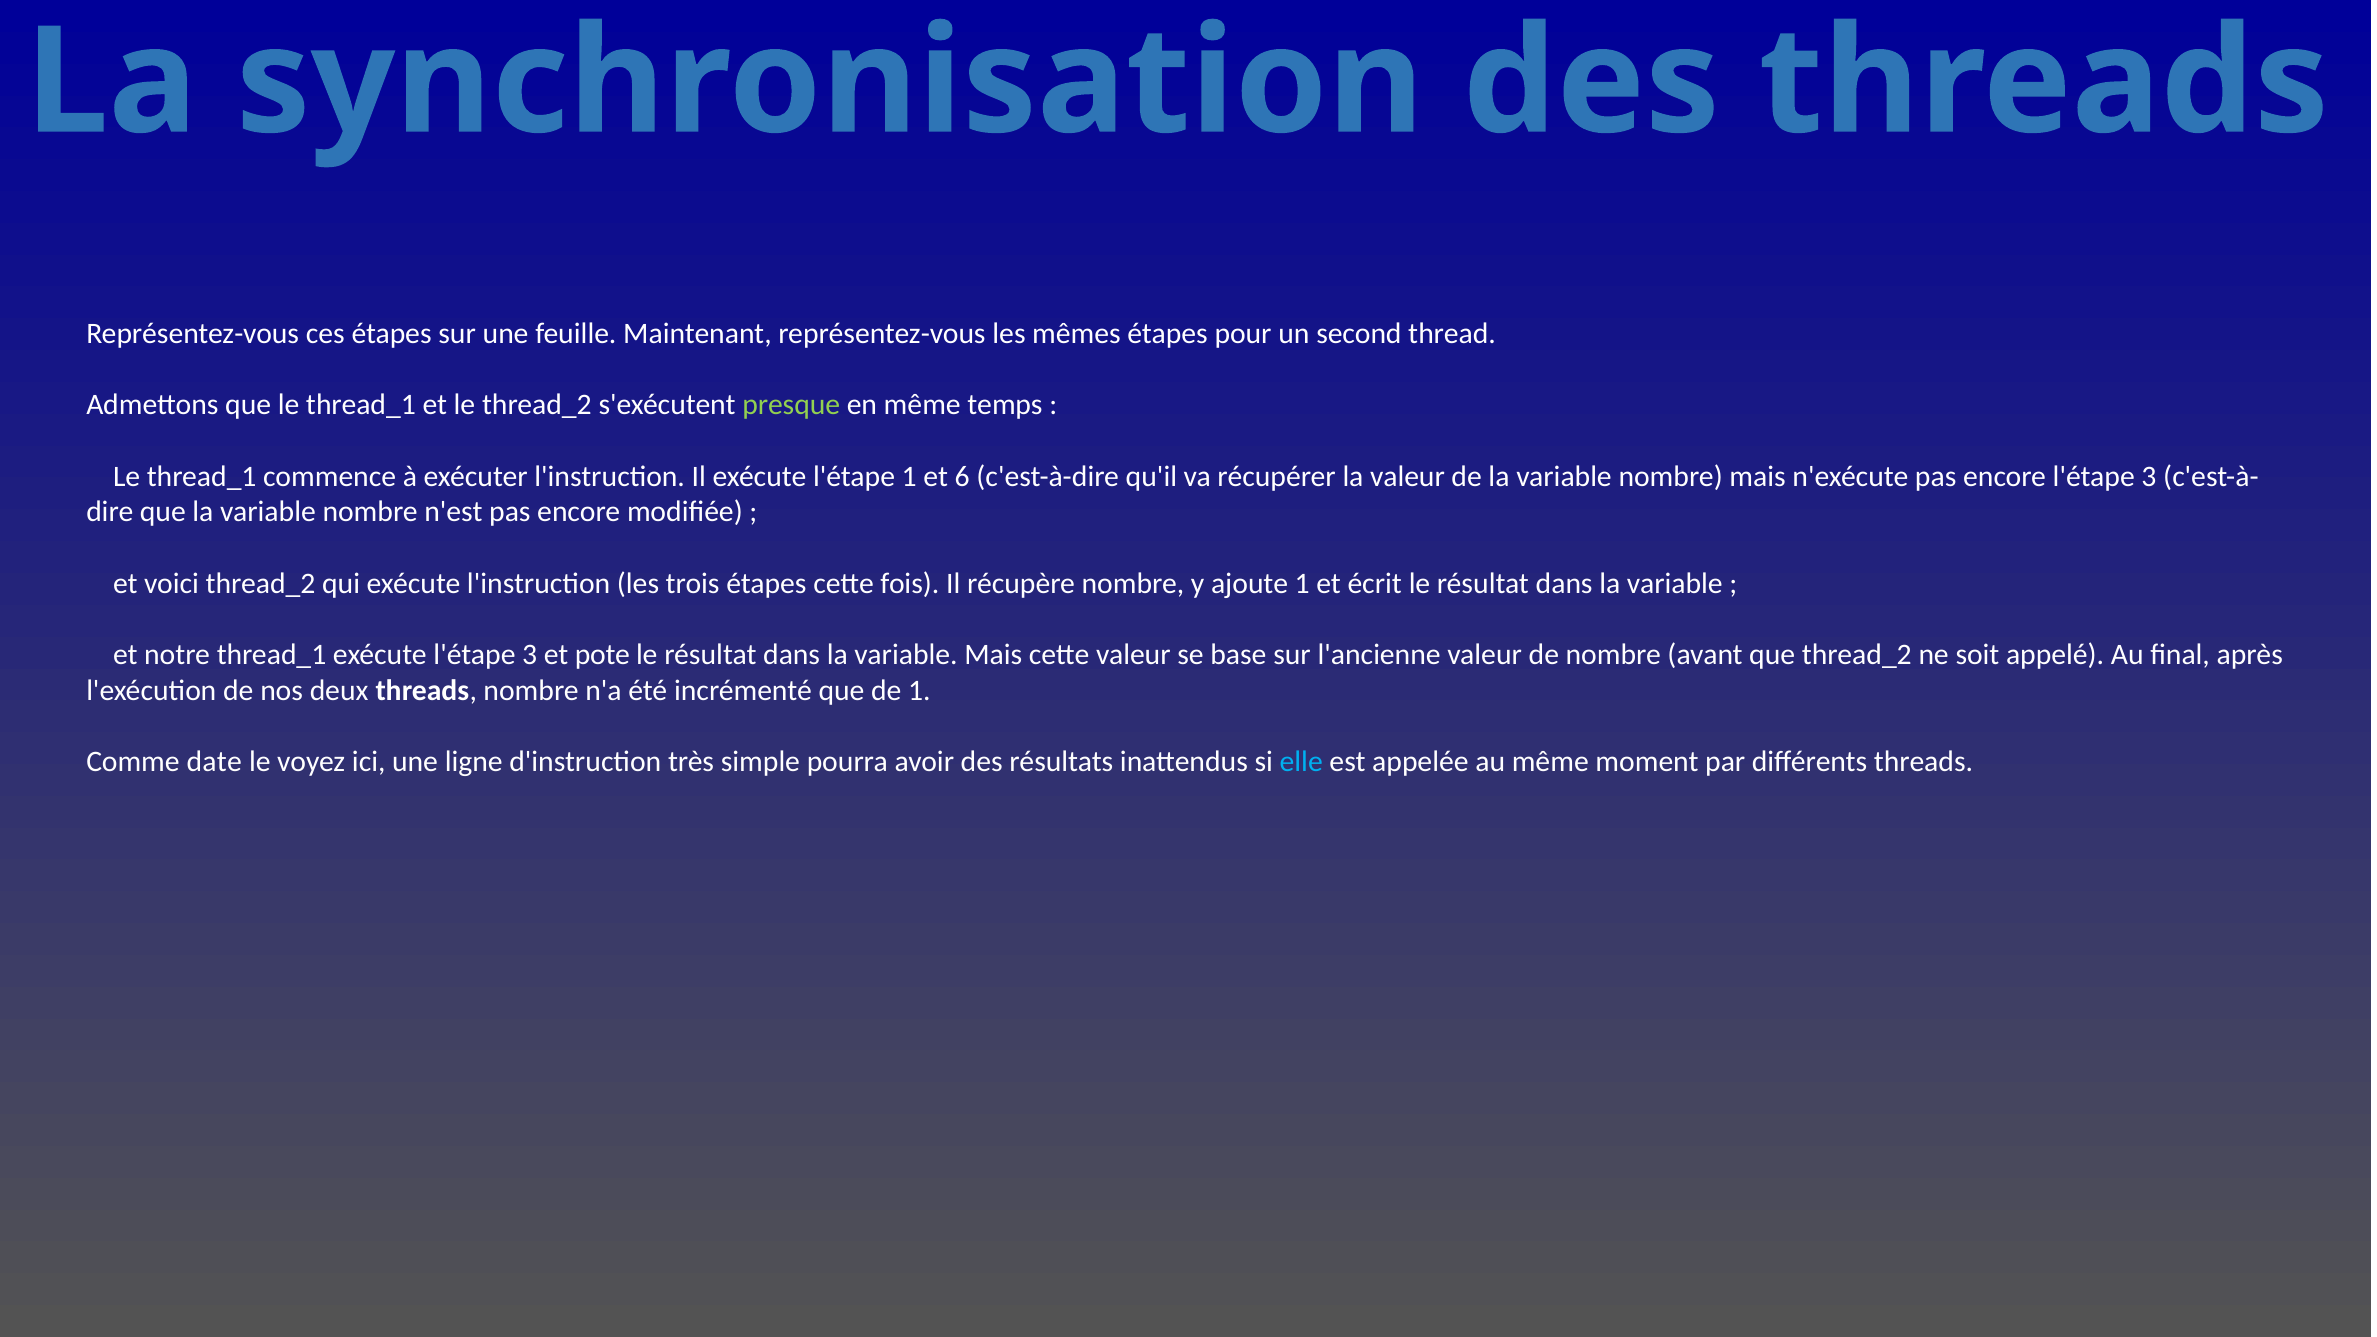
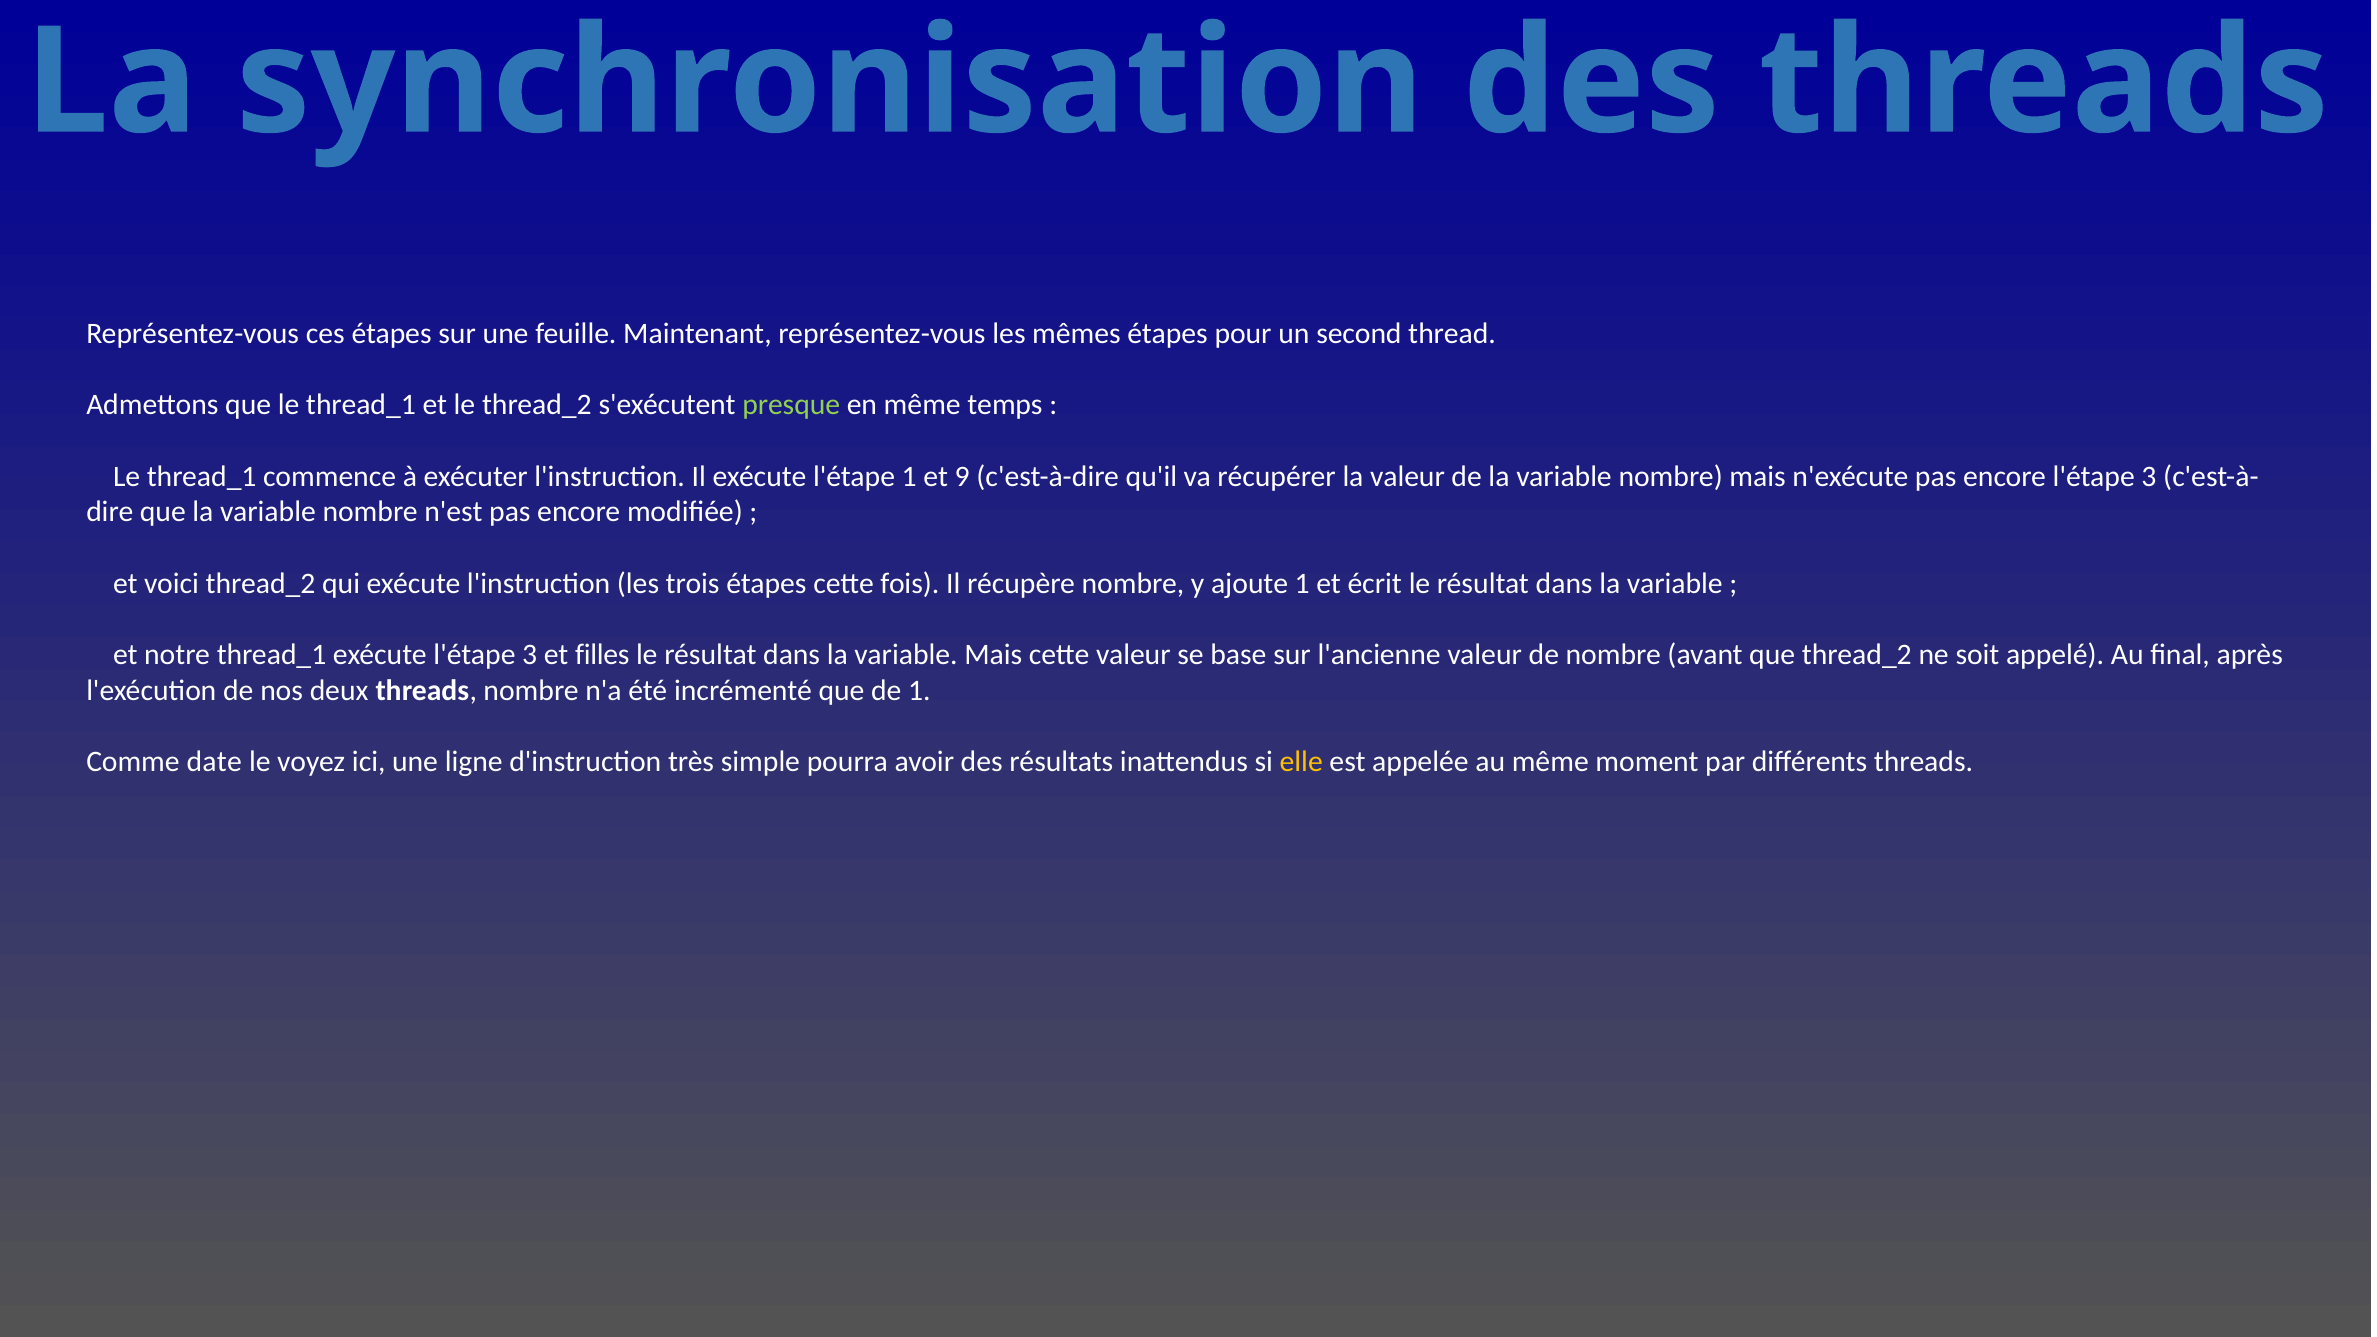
6: 6 -> 9 (962, 476)
pote: pote -> filles (602, 655)
elle colour: light blue -> yellow (1301, 762)
